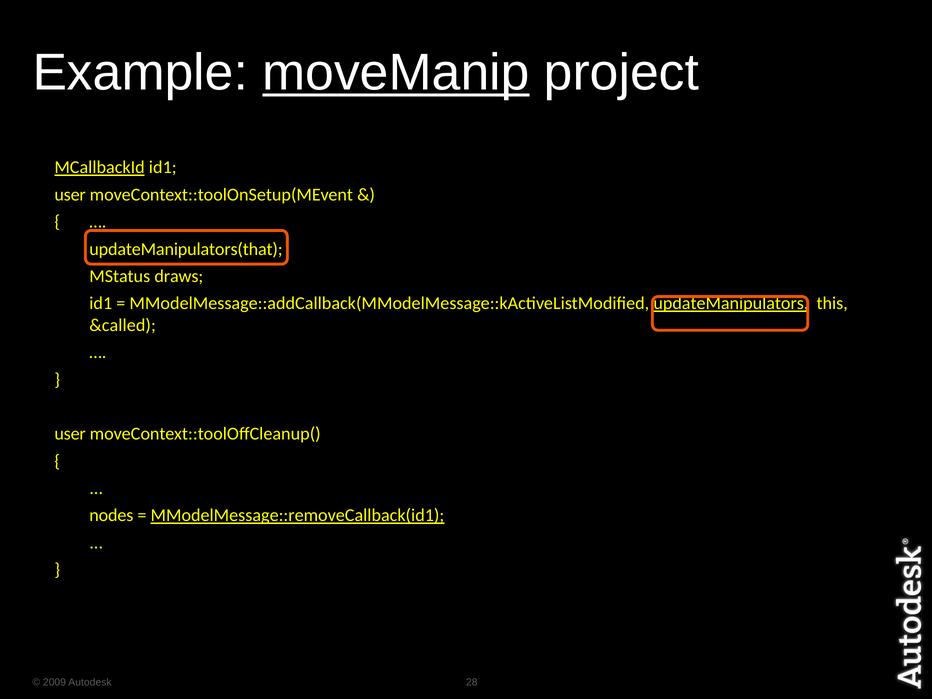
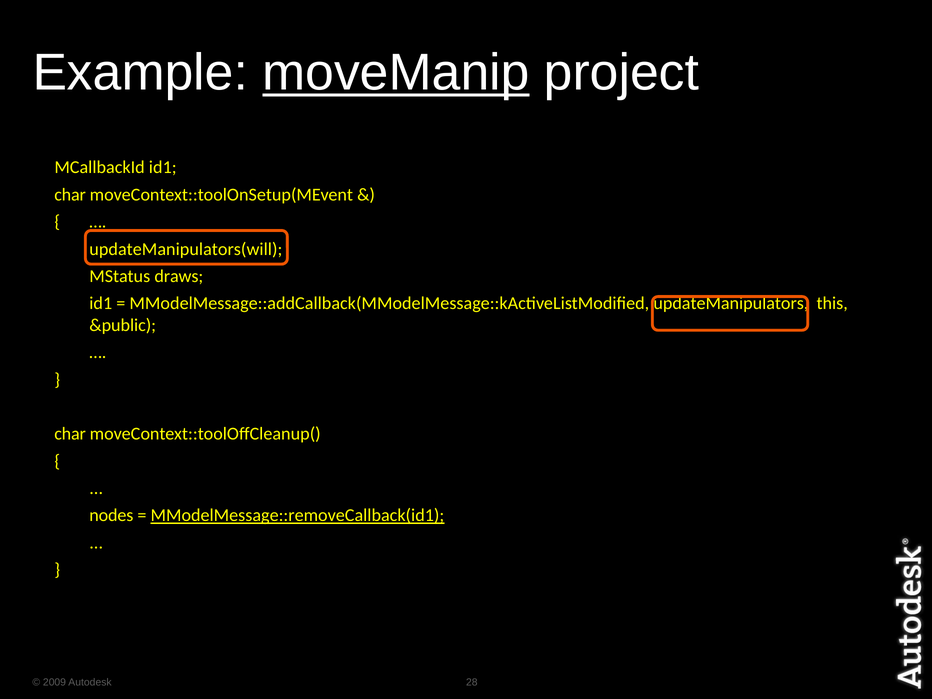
MCallbackId underline: present -> none (100, 167)
user: user -> char (70, 195)
updateManipulators(that: updateManipulators(that -> updateManipulators(will (186, 249)
updateManipulators underline: present -> none (731, 303)
&called: &called -> &public (123, 325)
user: user -> char (70, 434)
